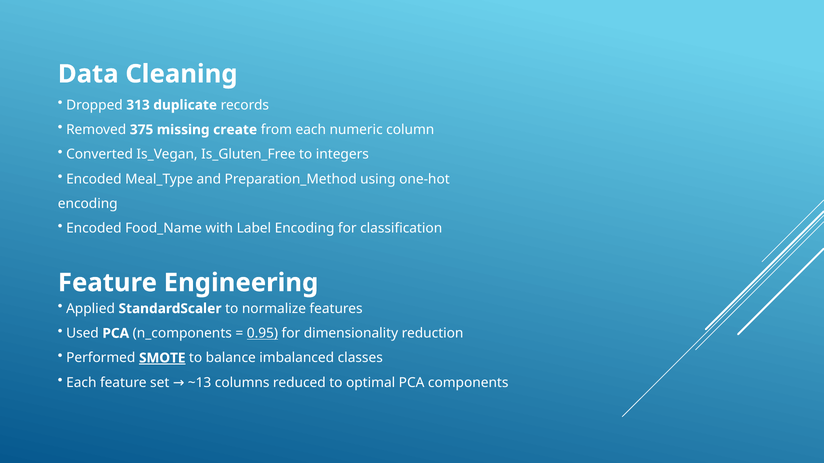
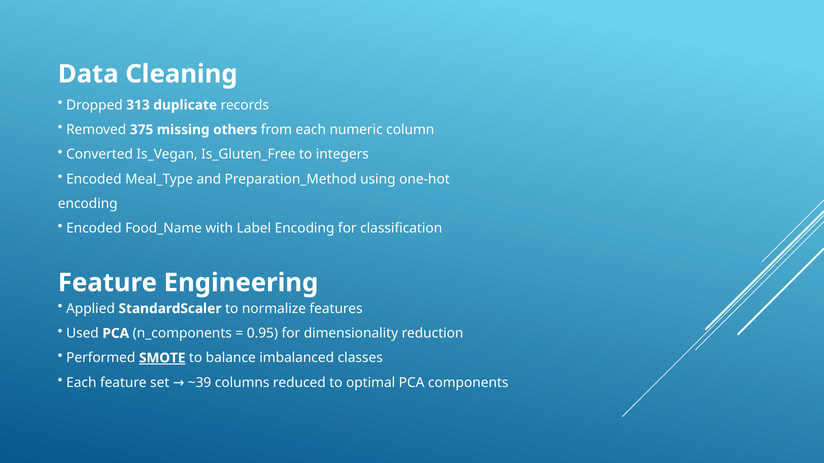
create: create -> others (235, 130)
0.95 underline: present -> none (262, 334)
~13: ~13 -> ~39 (200, 383)
